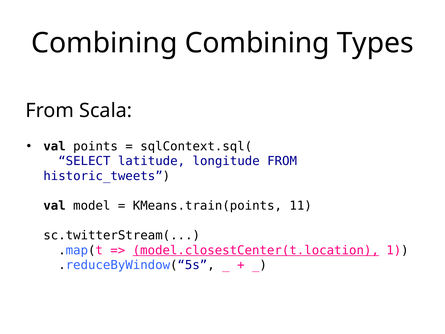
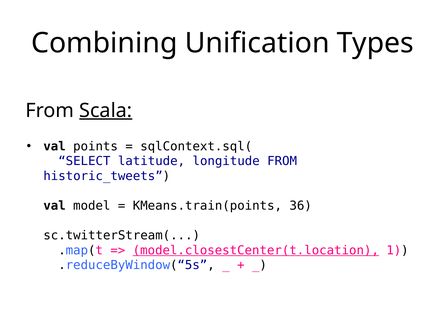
Combining Combining: Combining -> Unification (257, 43)
Scala underline: none -> present (106, 110)
11: 11 -> 36 (301, 206)
